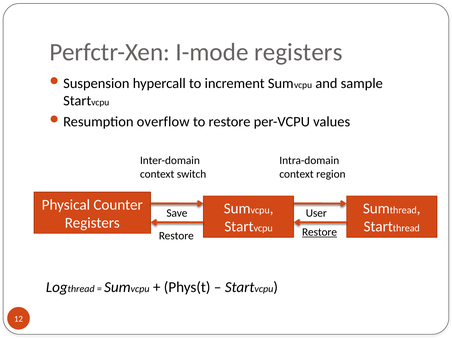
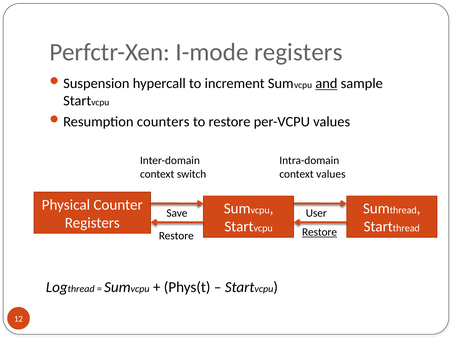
and underline: none -> present (326, 83)
overflow: overflow -> counters (163, 122)
context region: region -> values (331, 174)
